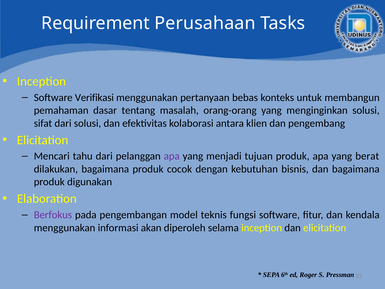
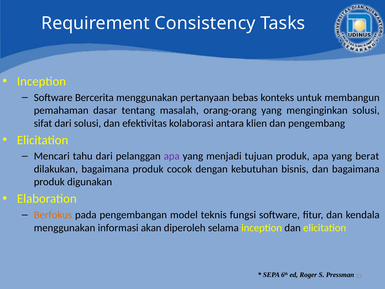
Perusahaan: Perusahaan -> Consistency (205, 23)
Verifikasi: Verifikasi -> Bercerita (94, 97)
Berfokus colour: purple -> orange (53, 215)
